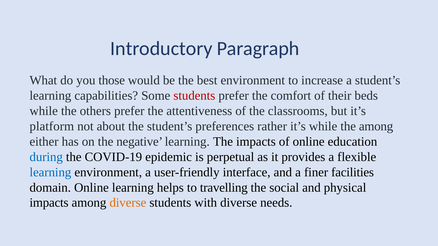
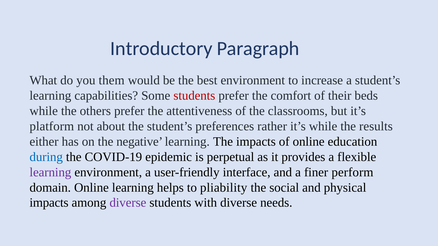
those: those -> them (112, 80)
the among: among -> results (376, 126)
learning colour: blue -> purple (50, 172)
facilities: facilities -> perform (352, 172)
travelling: travelling -> pliability (224, 188)
diverse colour: orange -> purple (128, 203)
